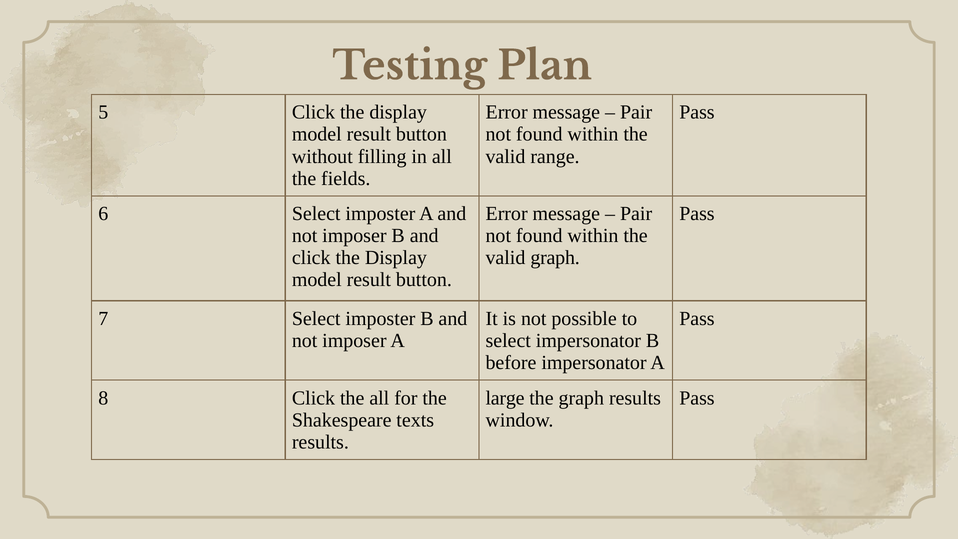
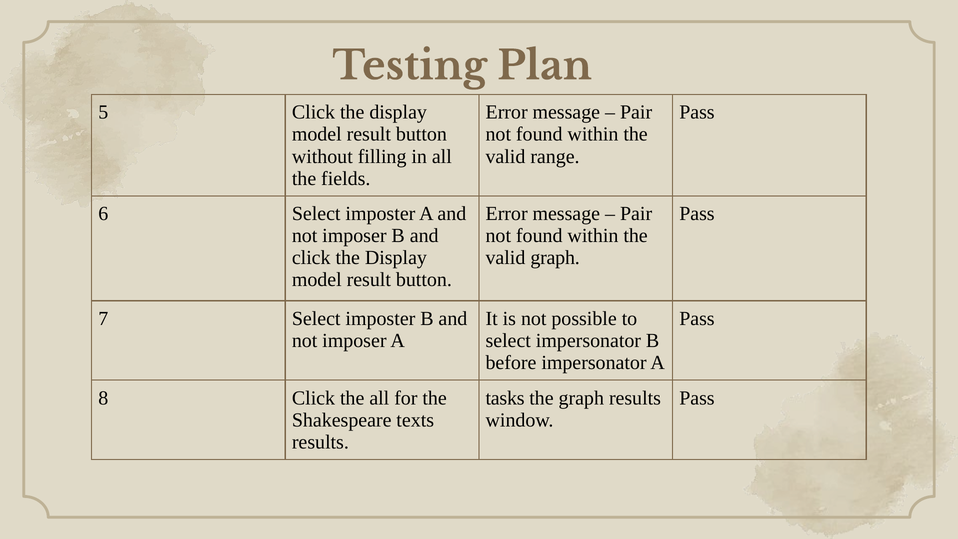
large: large -> tasks (505, 398)
